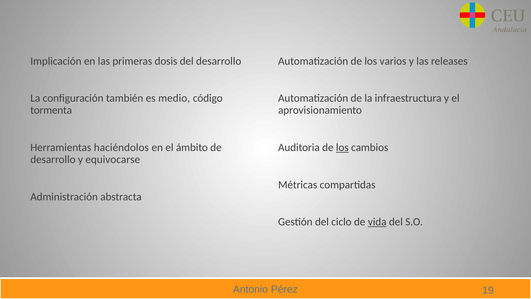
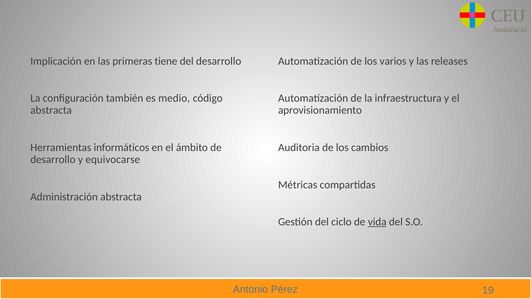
dosis: dosis -> tiene (166, 61)
tormenta: tormenta -> abstracta (51, 110)
haciéndolos: haciéndolos -> informáticos (121, 147)
los underline: present -> none (342, 147)
